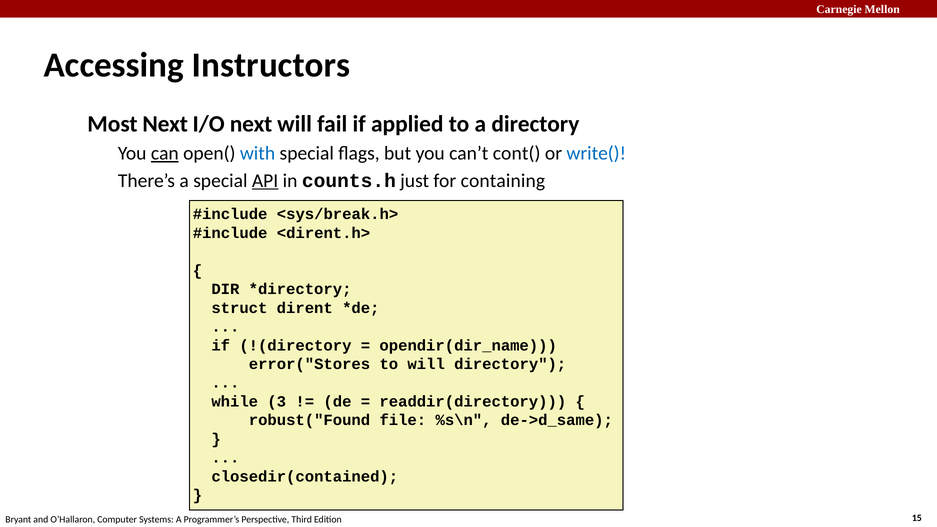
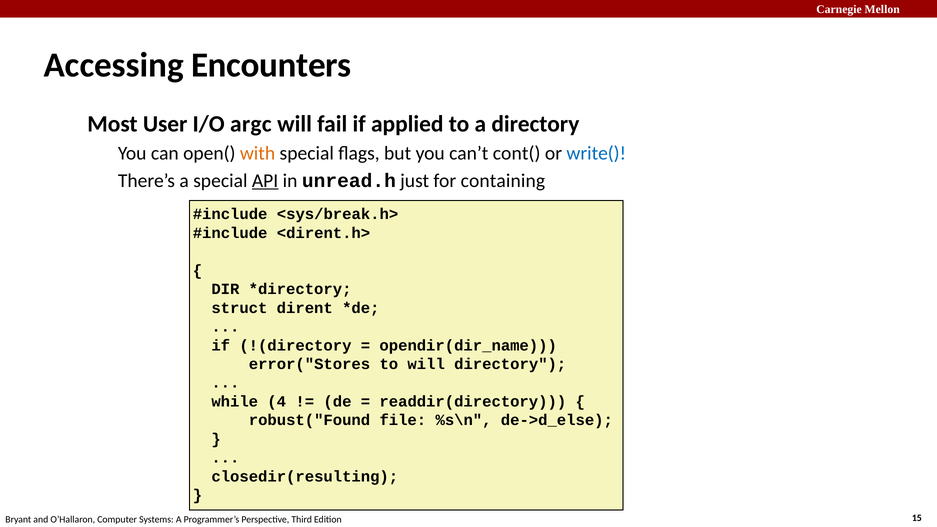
Instructors: Instructors -> Encounters (271, 65)
Next: Next -> User (165, 124)
I/O next: next -> argc (251, 124)
can underline: present -> none (165, 153)
with colour: blue -> orange (258, 153)
counts.h: counts.h -> unread.h (349, 181)
3: 3 -> 4 (277, 402)
de->d_same: de->d_same -> de->d_else (557, 420)
closedir(contained: closedir(contained -> closedir(resulting (305, 477)
